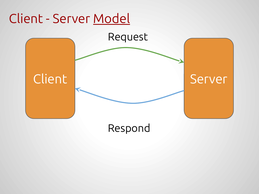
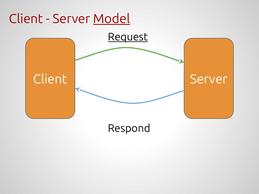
Request underline: none -> present (128, 37)
